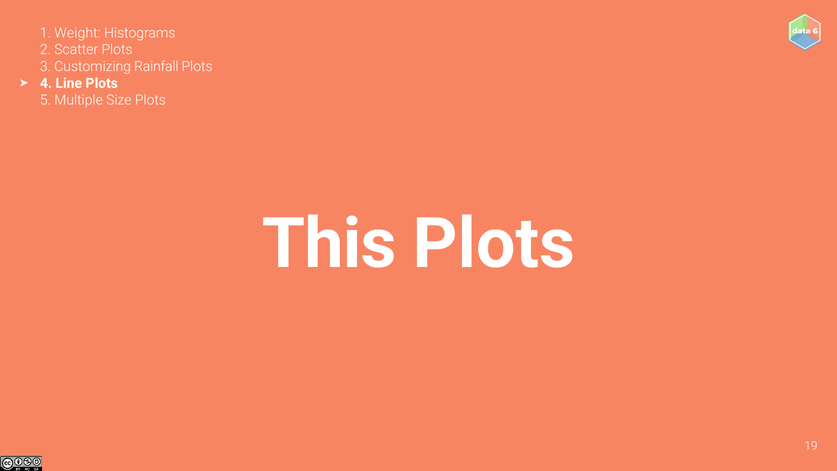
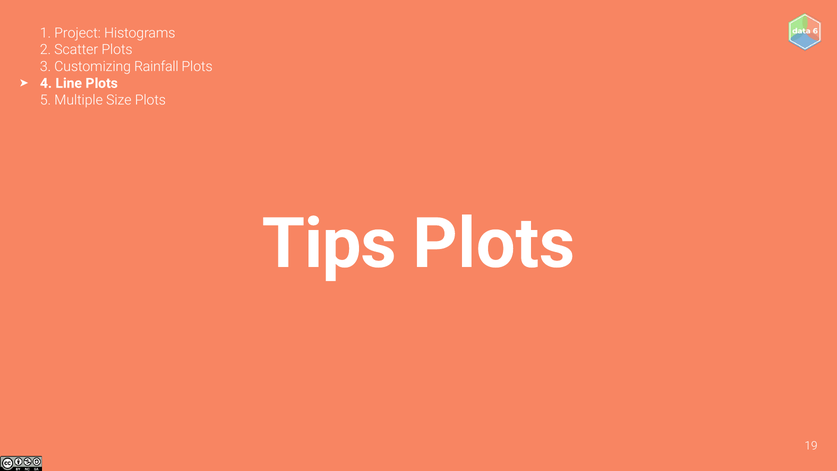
Weight: Weight -> Project (78, 33)
This: This -> Tips (329, 244)
